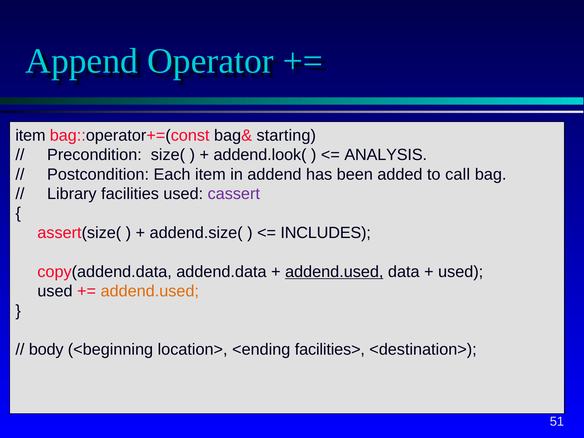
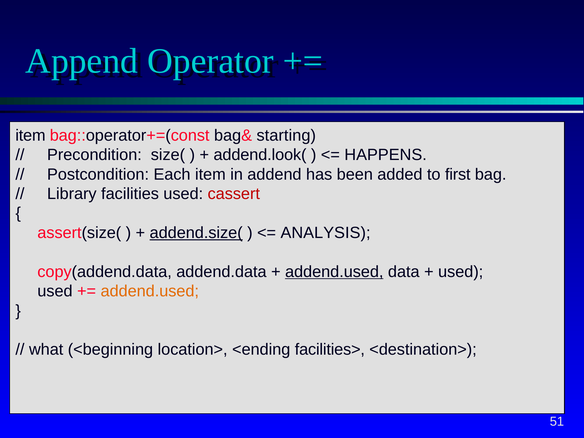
ANALYSIS: ANALYSIS -> HAPPENS (386, 155)
call: call -> first (458, 174)
cassert colour: purple -> red (234, 194)
addend.size( underline: none -> present (196, 233)
INCLUDES: INCLUDES -> ANALYSIS (326, 233)
body: body -> what (46, 350)
